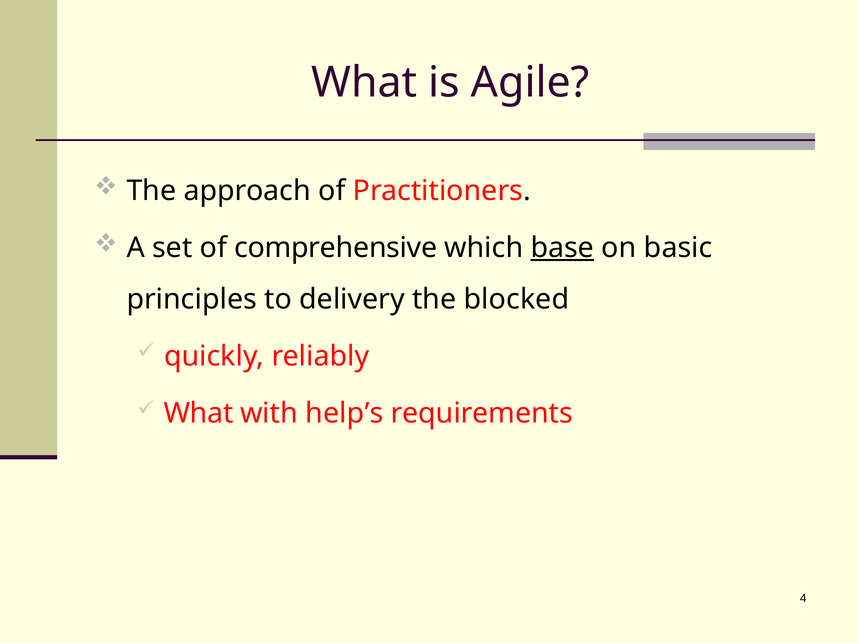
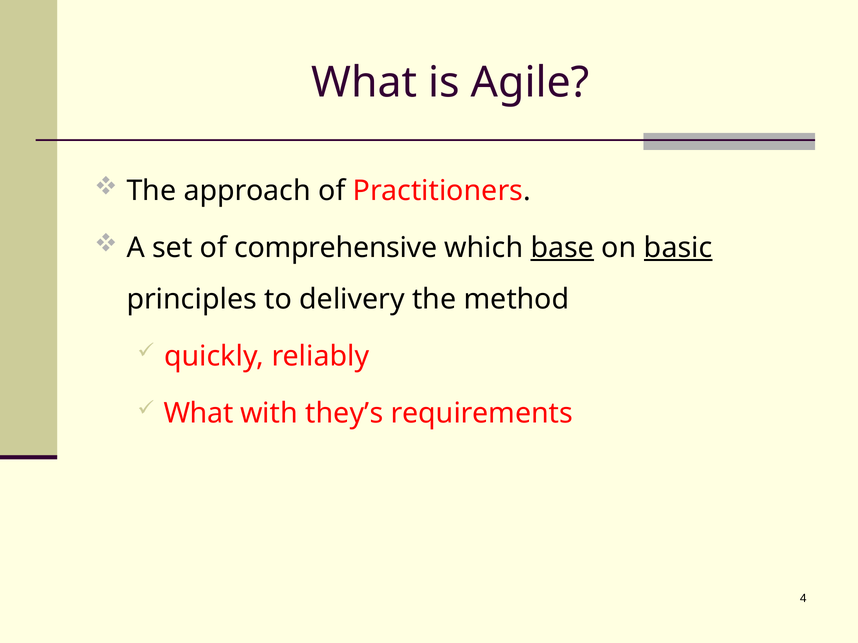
basic underline: none -> present (678, 248)
blocked: blocked -> method (517, 299)
help’s: help’s -> they’s (344, 414)
